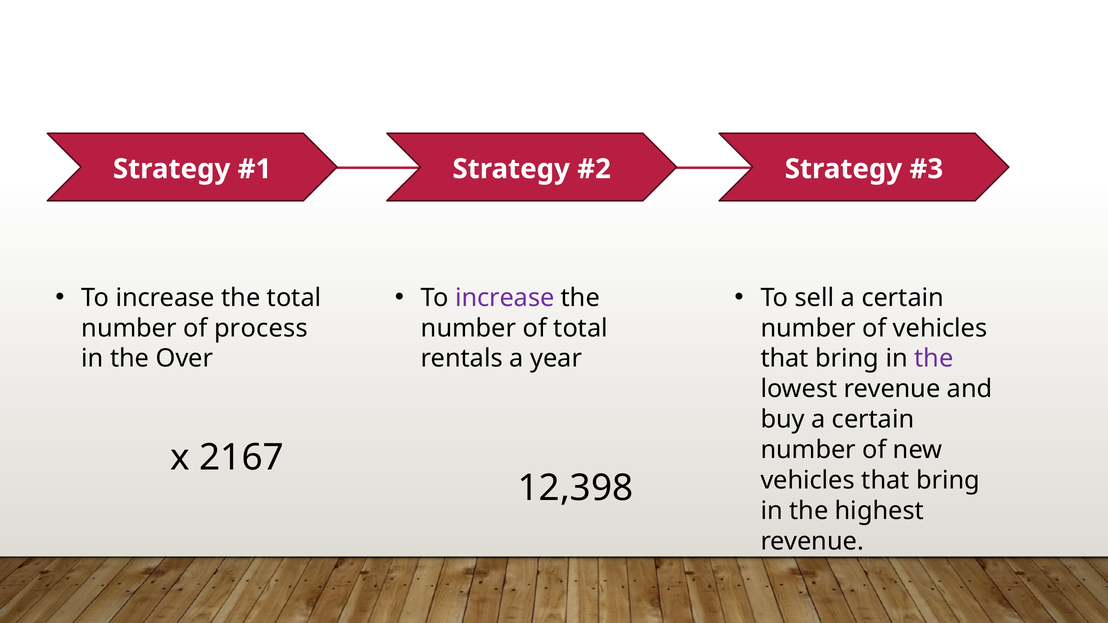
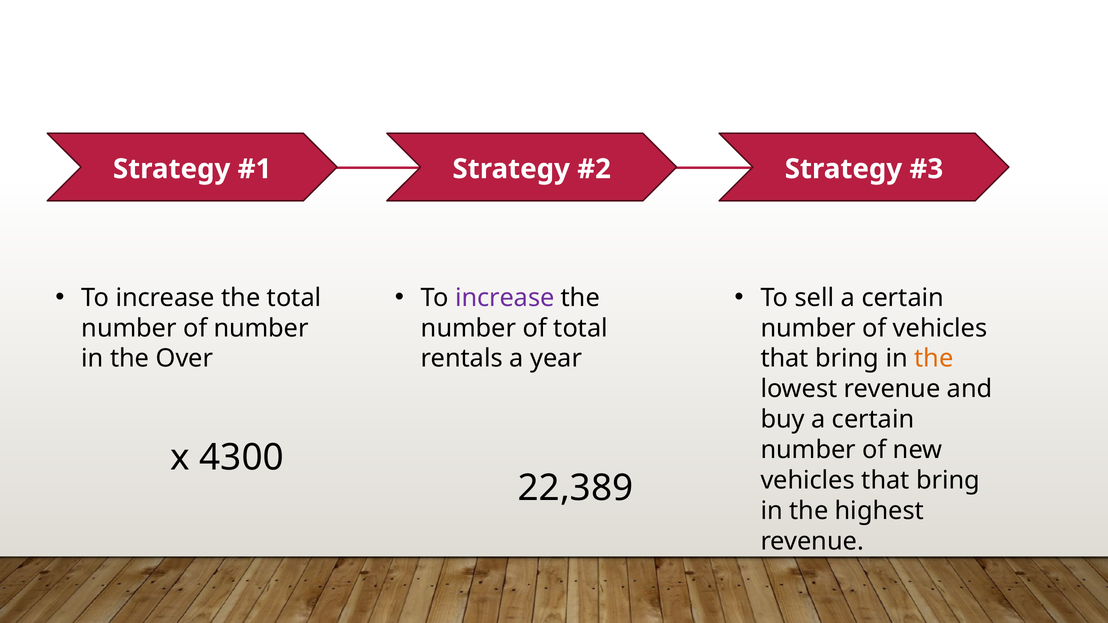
of process: process -> number (261, 328)
the colour: purple -> orange (934, 359)
2167: 2167 -> 4300 (242, 458)
12,398: 12,398 -> 22,389 (576, 488)
